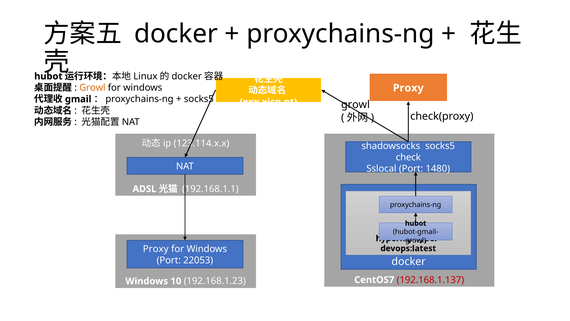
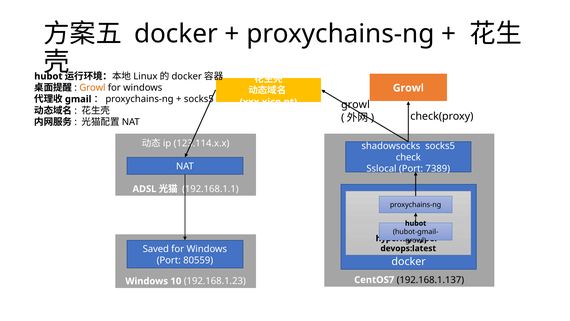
Proxy: Proxy -> Growl (408, 88)
1480: 1480 -> 7389 (438, 169)
Proxy: Proxy -> Saved (156, 249)
22053: 22053 -> 80559 (198, 260)
192.168.1.137 colour: red -> black (430, 280)
